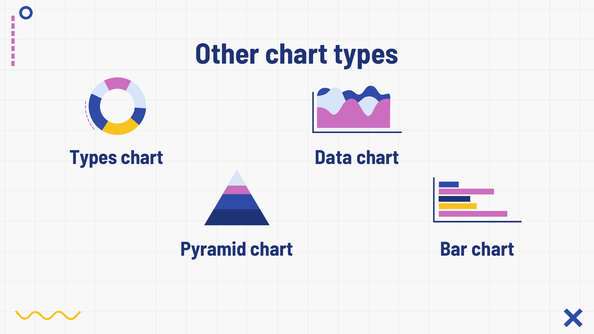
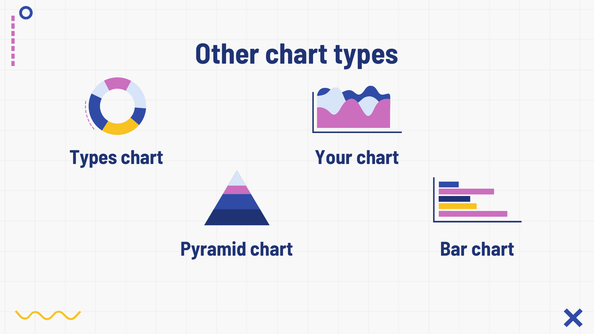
Data: Data -> Your (334, 158)
